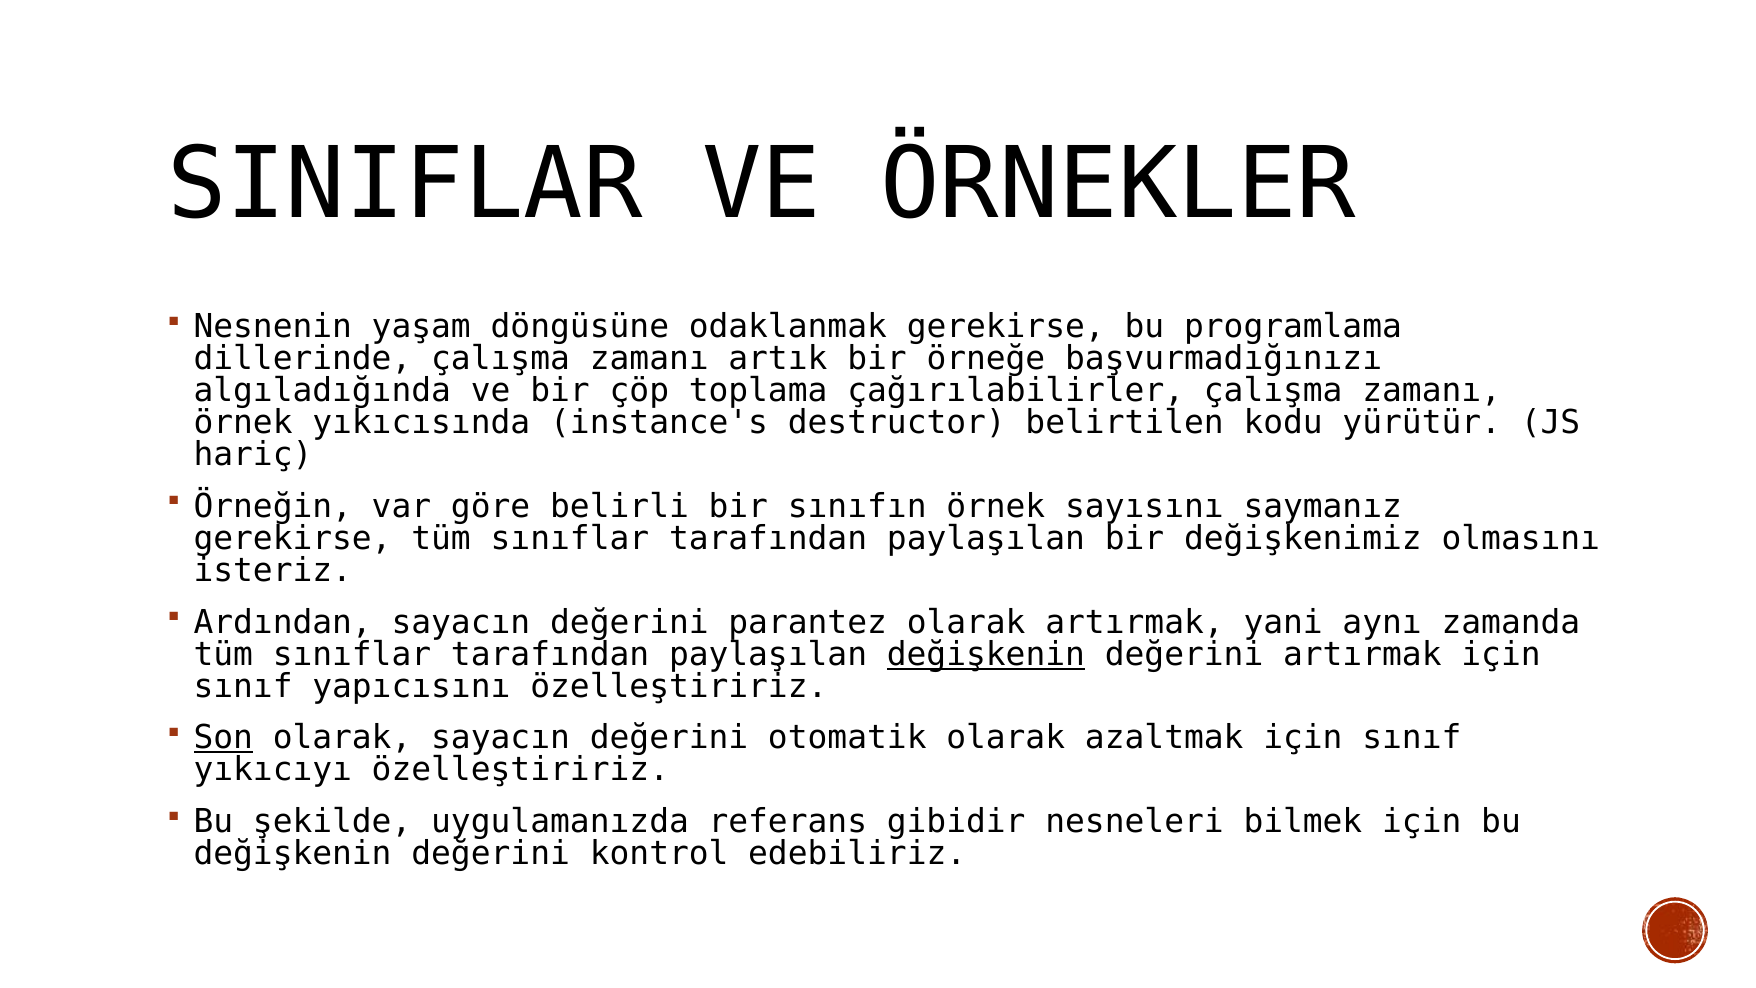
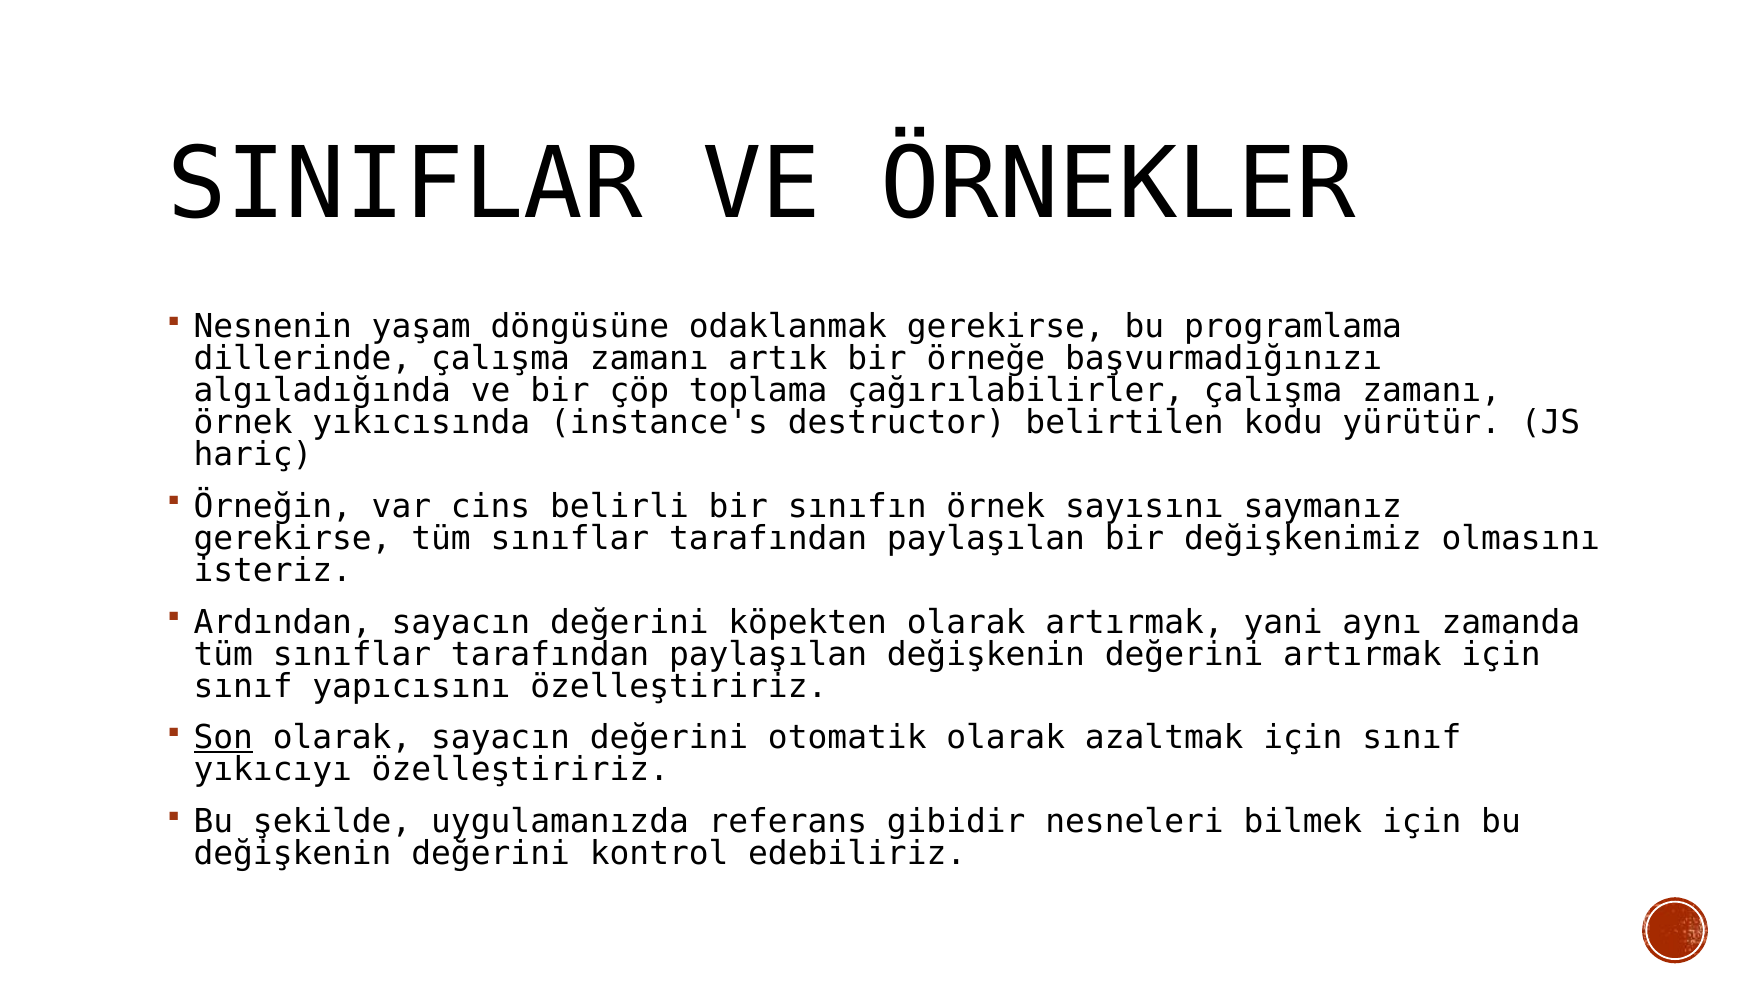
göre: göre -> cins (491, 507)
parantez: parantez -> köpekten (808, 622)
değişkenin underline: present -> none (986, 654)
